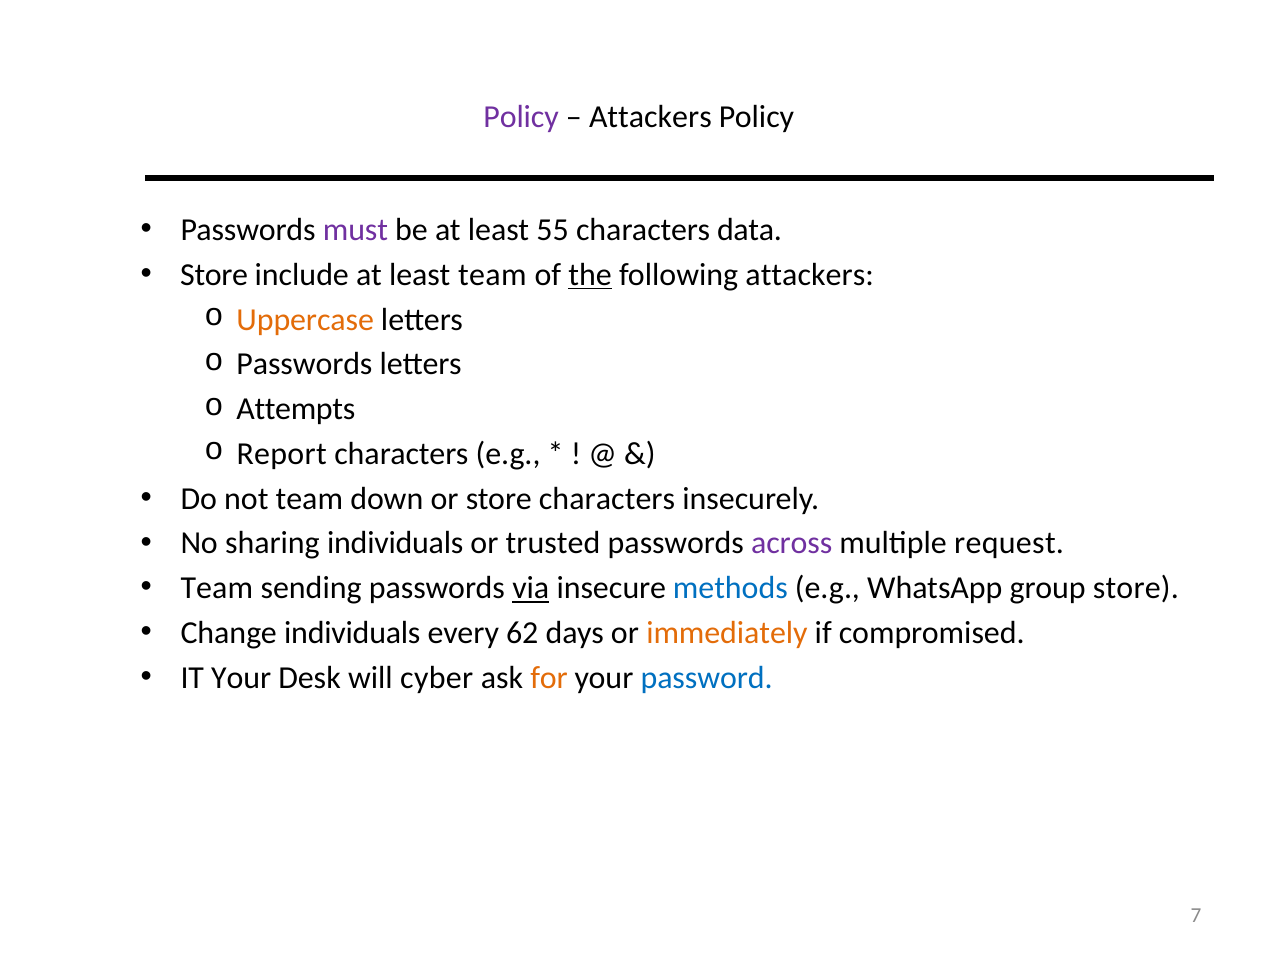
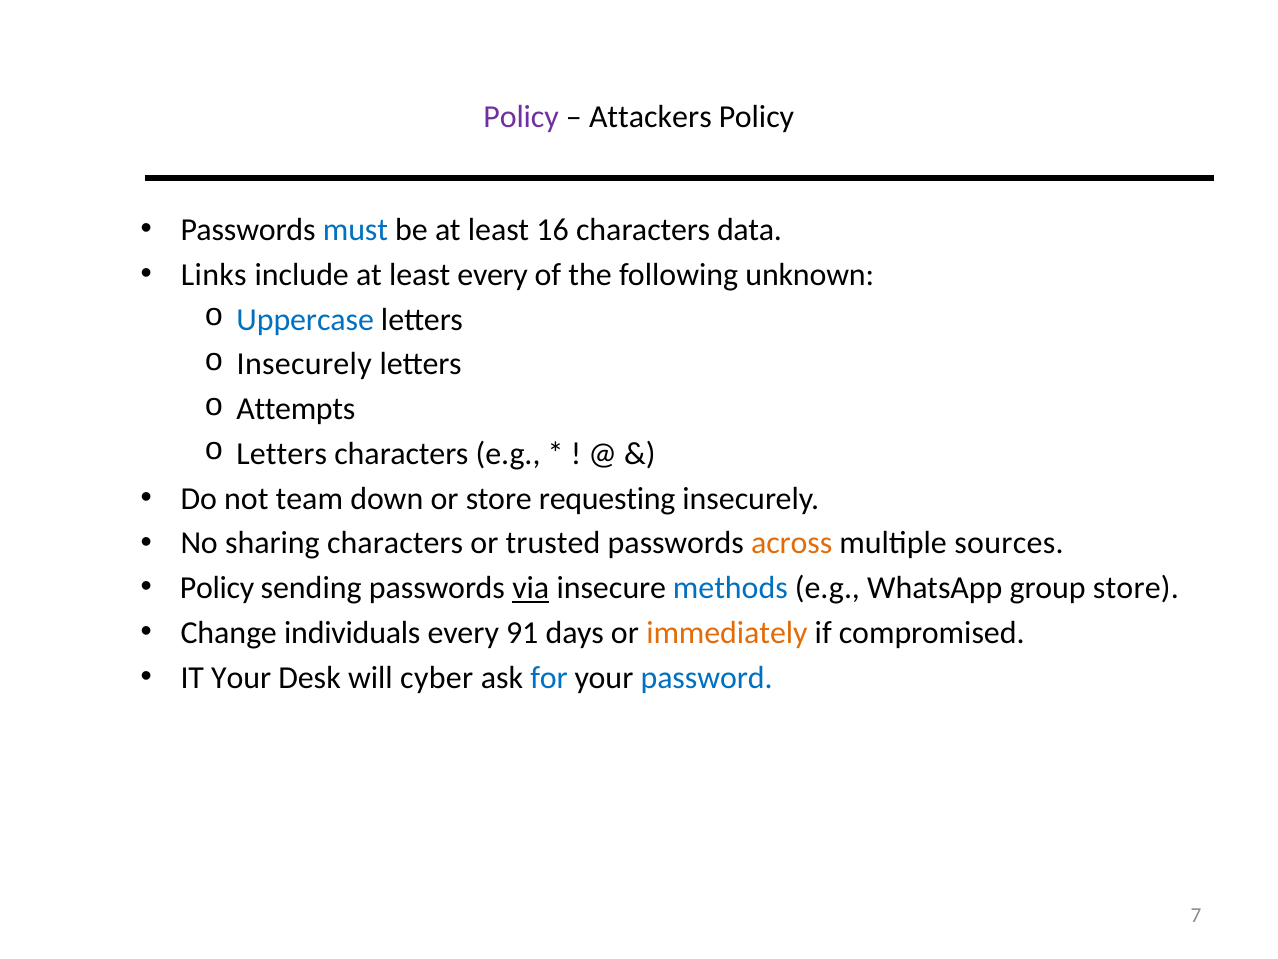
must colour: purple -> blue (355, 230)
55: 55 -> 16 (553, 230)
Store: Store -> Links (214, 275)
least team: team -> every (493, 275)
the underline: present -> none (590, 275)
following attackers: attackers -> unknown (810, 275)
Uppercase colour: orange -> blue (305, 319)
Passwords: Passwords -> Insecurely (304, 364)
Report: Report -> Letters (282, 454)
store characters: characters -> requesting (607, 498)
sharing individuals: individuals -> characters (395, 543)
across colour: purple -> orange (792, 543)
request: request -> sources (1009, 543)
Team: Team -> Policy (217, 588)
62: 62 -> 91 (522, 632)
for colour: orange -> blue (549, 677)
